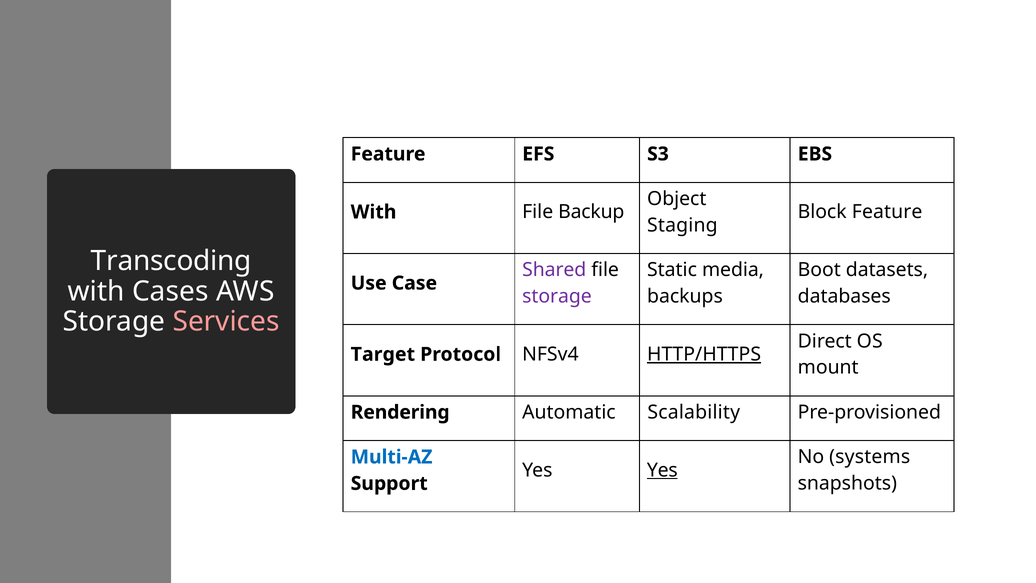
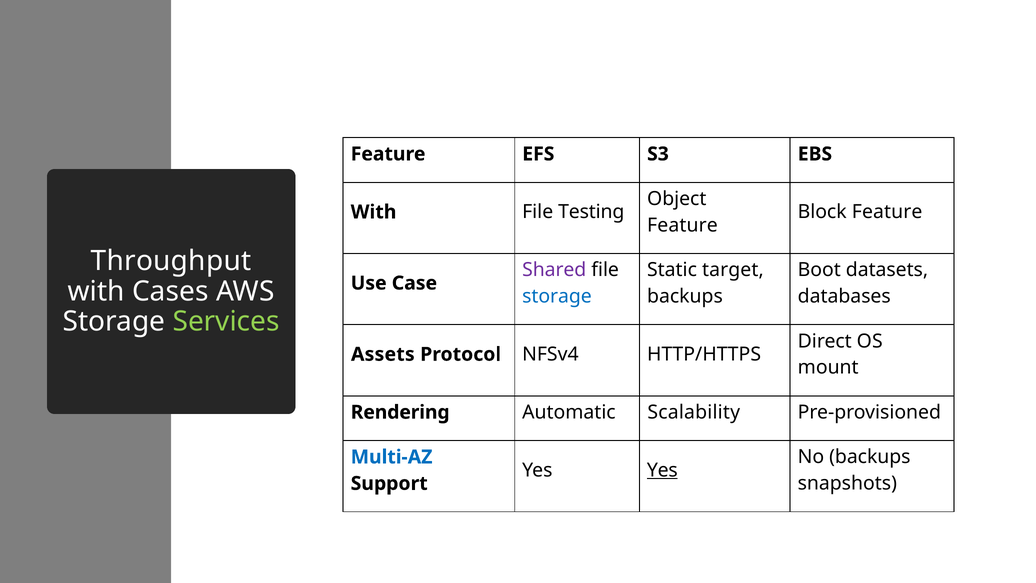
Backup: Backup -> Testing (591, 212)
Staging: Staging -> Feature (682, 225)
Transcoding: Transcoding -> Throughput (171, 261)
media: media -> target (733, 270)
storage colour: purple -> blue (557, 296)
Services colour: pink -> light green (226, 322)
Target: Target -> Assets (383, 354)
HTTP/HTTPS underline: present -> none (704, 354)
No systems: systems -> backups (870, 457)
